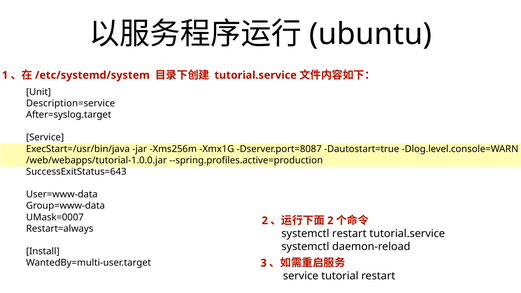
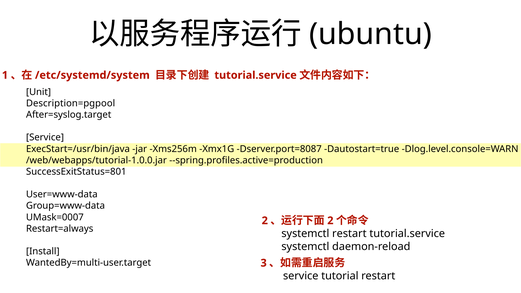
Description=service: Description=service -> Description=pgpool (71, 103)
SuccessExitStatus=643: SuccessExitStatus=643 -> SuccessExitStatus=801 (76, 172)
